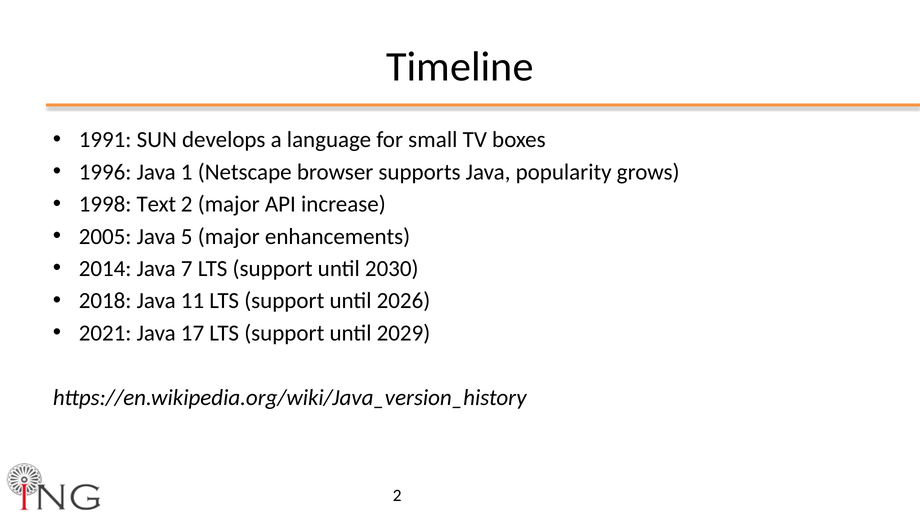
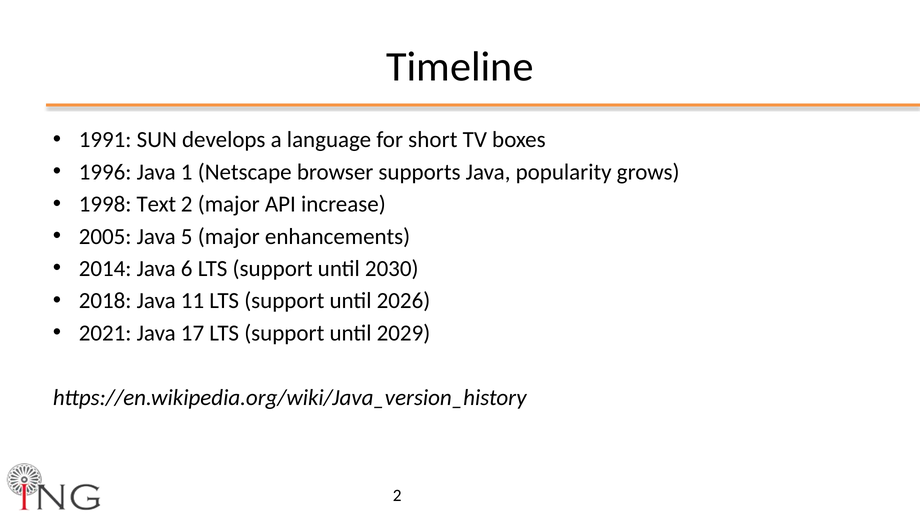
small: small -> short (433, 140)
7: 7 -> 6 (187, 268)
